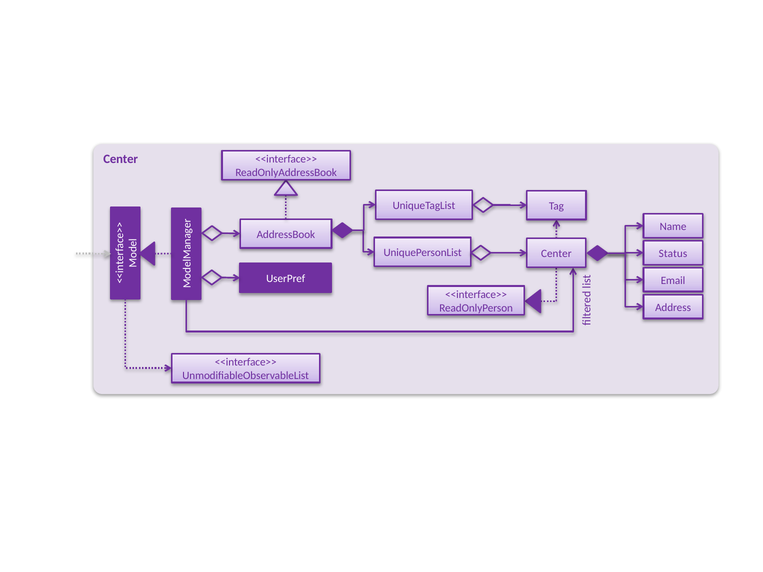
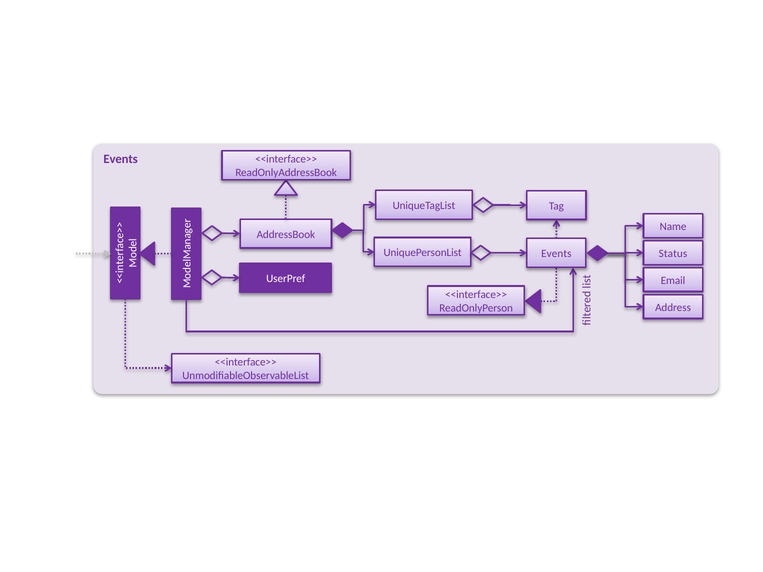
Center: Center -> Events (121, 159)
Center: Center -> Events (556, 254)
